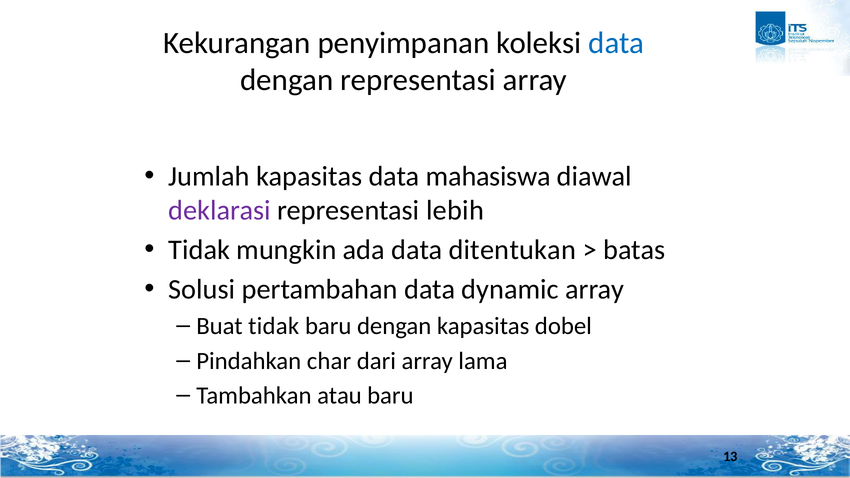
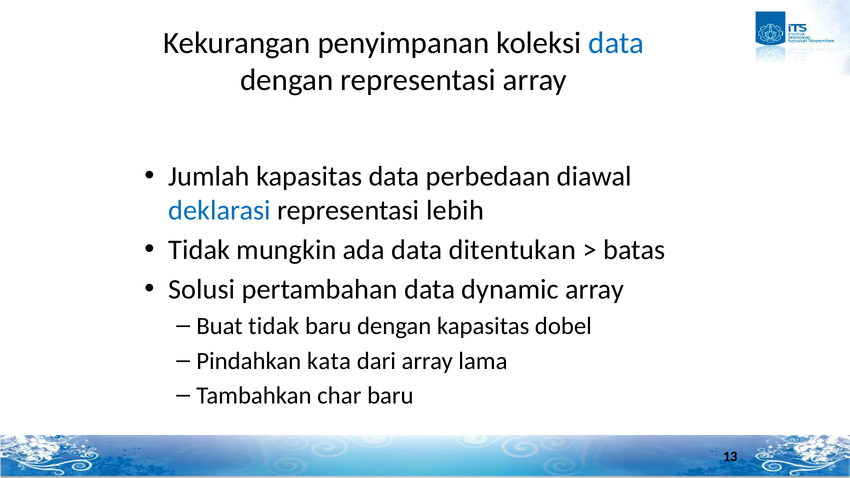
mahasiswa: mahasiswa -> perbedaan (488, 176)
deklarasi colour: purple -> blue (220, 210)
char: char -> kata (329, 361)
atau: atau -> char (339, 396)
